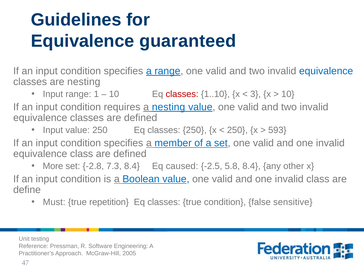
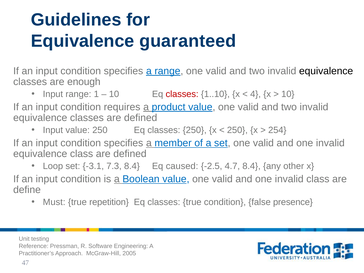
equivalence colour: blue -> black (326, 71)
are nesting: nesting -> enough (84, 82)
3: 3 -> 4 (256, 94)
a nesting: nesting -> product (169, 107)
593: 593 -> 254 (277, 130)
More: More -> Loop (53, 166)
-2.8: -2.8 -> -3.1 (93, 166)
5.8: 5.8 -> 4.7 (232, 166)
sensitive: sensitive -> presence (293, 202)
